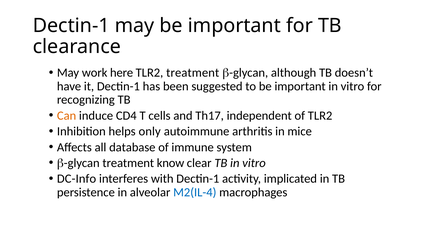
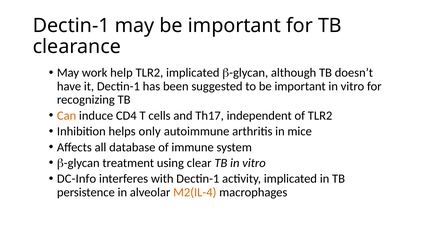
here: here -> help (121, 73)
TLR2 treatment: treatment -> implicated (193, 73)
know: know -> using (170, 163)
M2(IL-4 colour: blue -> orange (195, 192)
